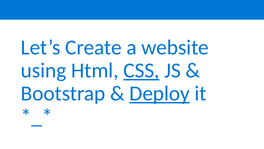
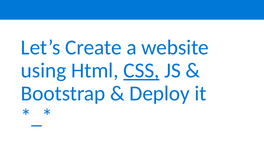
Deploy underline: present -> none (160, 93)
